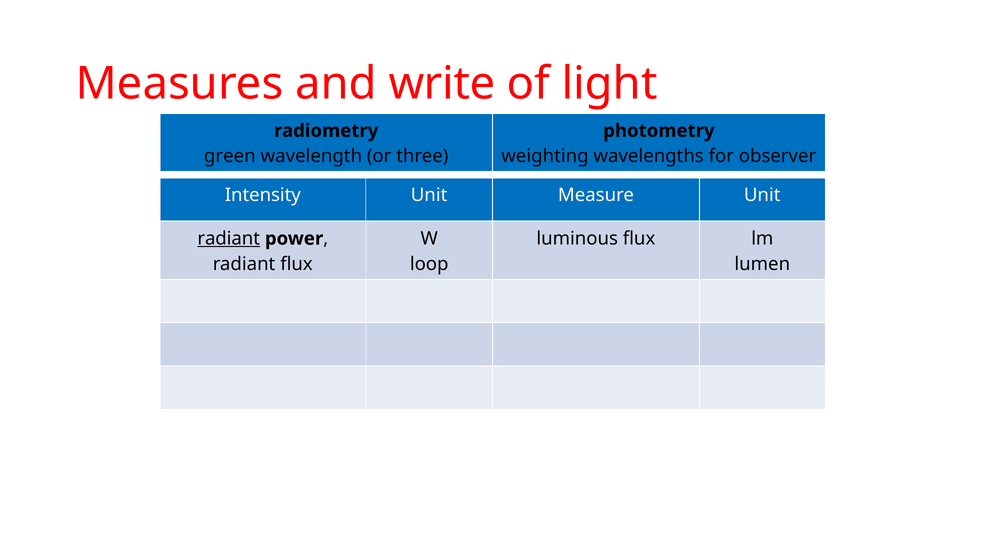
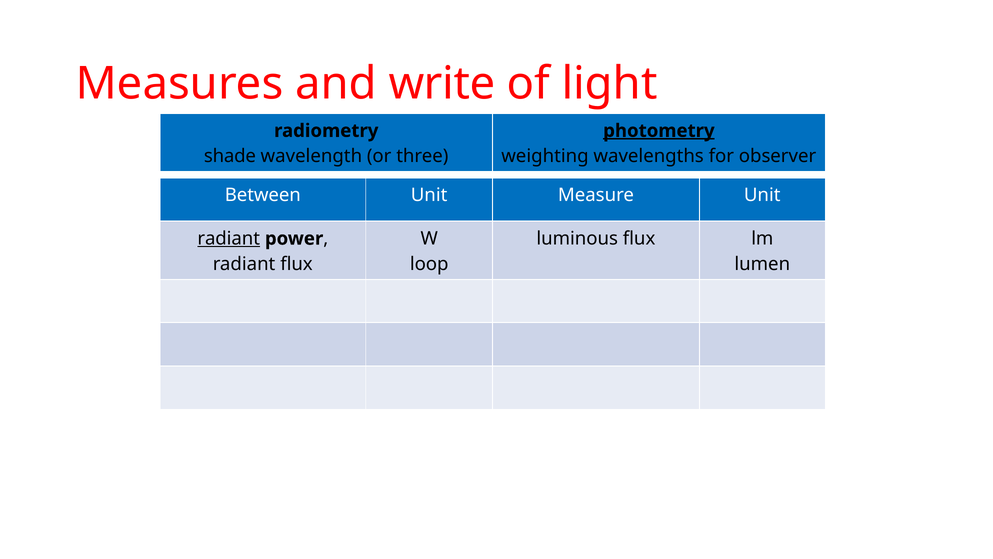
photometry underline: none -> present (659, 131)
green: green -> shade (230, 156)
Intensity: Intensity -> Between (263, 195)
